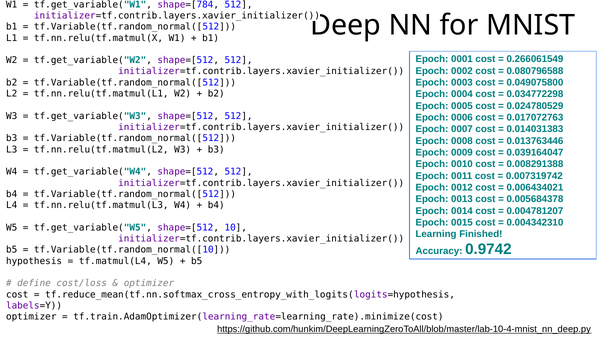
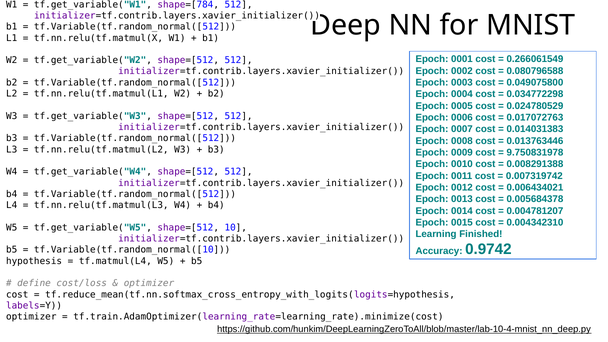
0.039164047: 0.039164047 -> 9.750831978 (535, 153)
